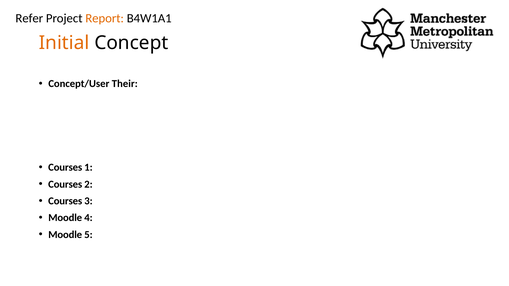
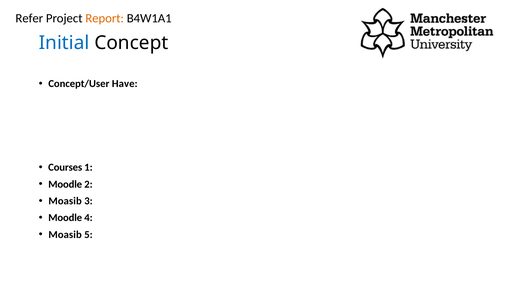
Initial colour: orange -> blue (64, 43)
Their: Their -> Have (125, 84)
Courses: Courses -> Moodle (65, 184)
Courses: Courses -> Moasib (65, 201)
Moodle: Moodle -> Moasib (65, 235)
